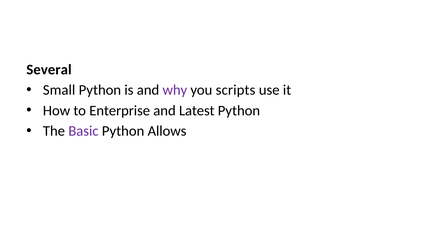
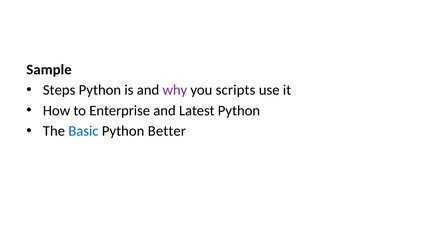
Several: Several -> Sample (49, 70)
Small: Small -> Steps (59, 90)
Basic colour: purple -> blue (83, 131)
Allows: Allows -> Better (167, 131)
